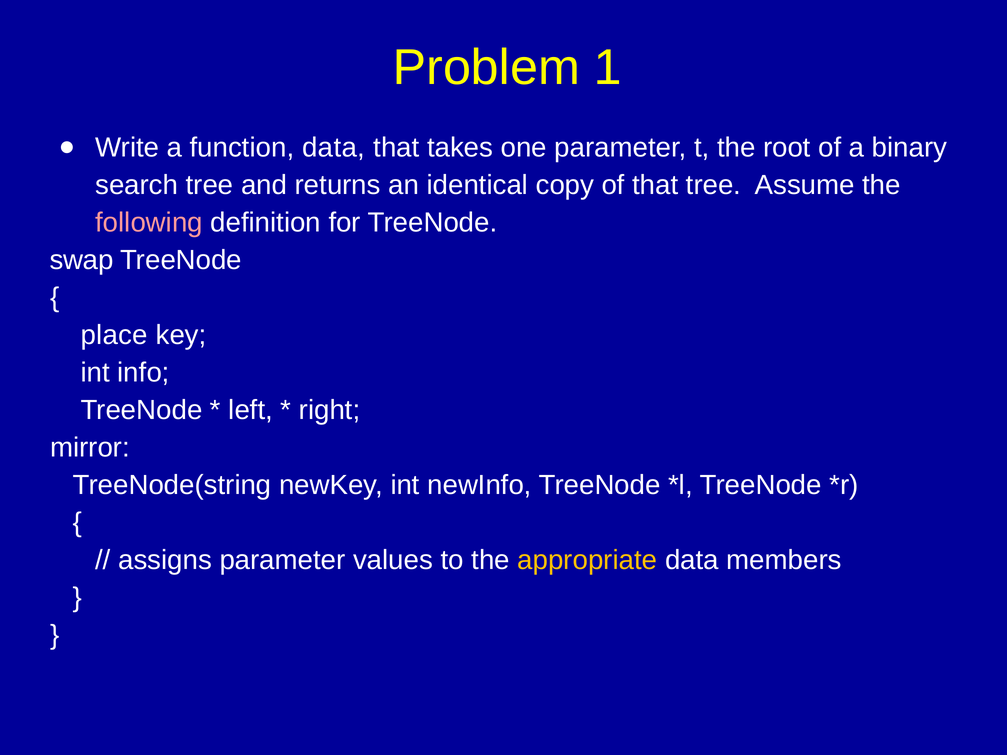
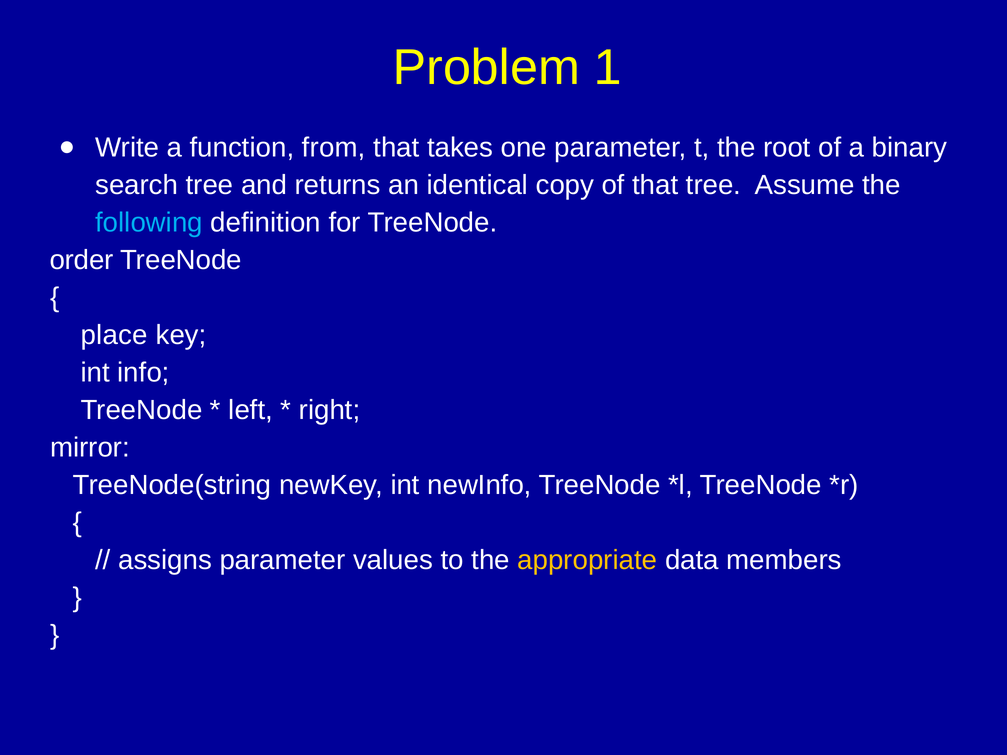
function data: data -> from (334, 148)
following colour: pink -> light blue (149, 223)
swap: swap -> order (82, 260)
